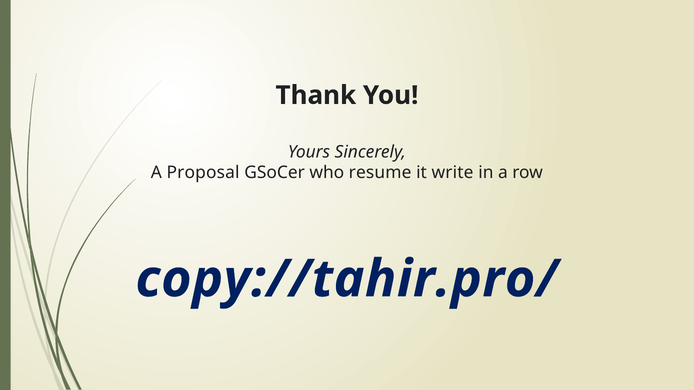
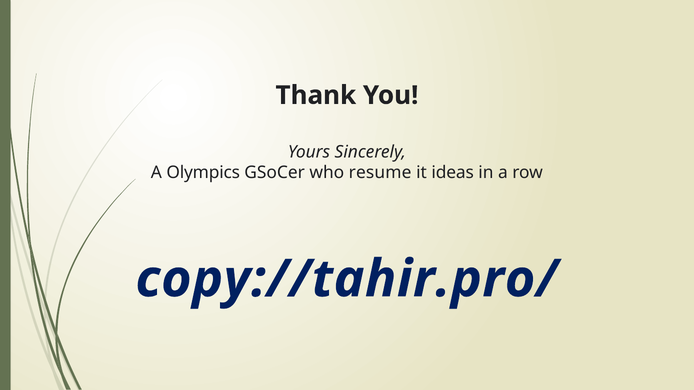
Proposal: Proposal -> Olympics (203, 173)
write: write -> ideas (453, 173)
